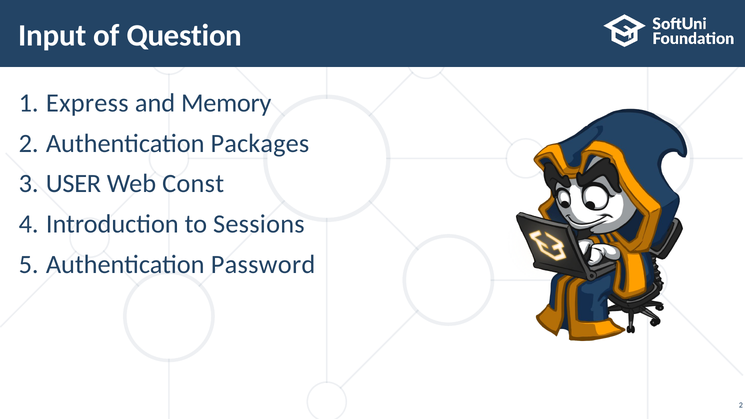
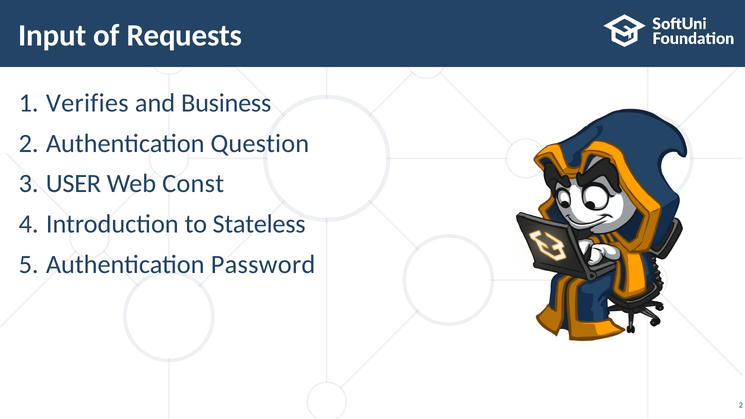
Question: Question -> Requests (184, 35)
Express: Express -> Verifies (87, 103)
Memory: Memory -> Business (226, 103)
Packages: Packages -> Question (260, 143)
Sessions: Sessions -> Stateless (259, 224)
